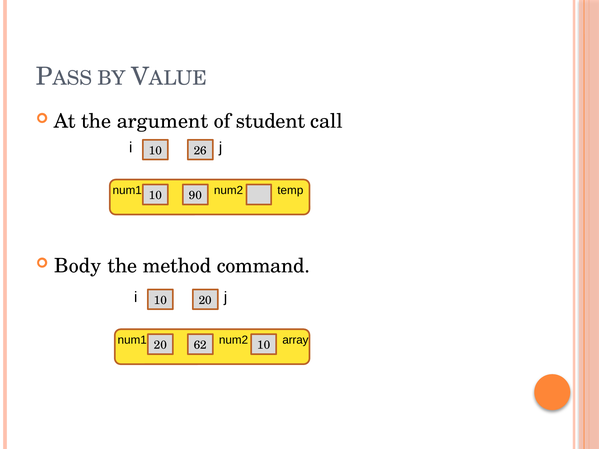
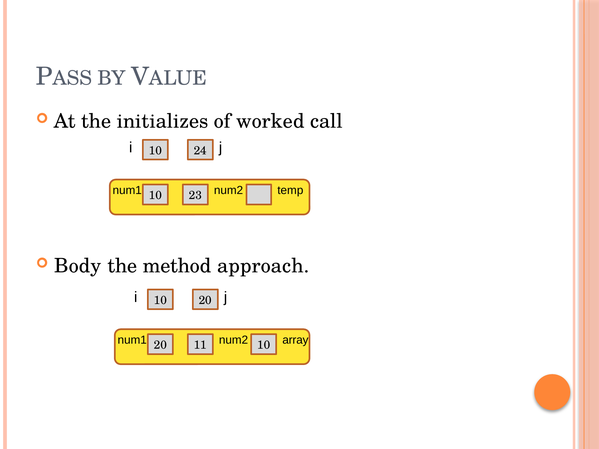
argument: argument -> initializes (163, 121)
student: student -> worked (270, 121)
26: 26 -> 24 (200, 151)
90: 90 -> 23 (195, 196)
command: command -> approach (263, 266)
62: 62 -> 11 (200, 345)
